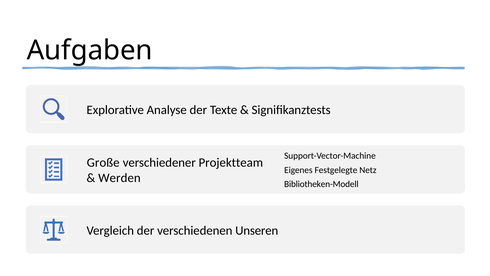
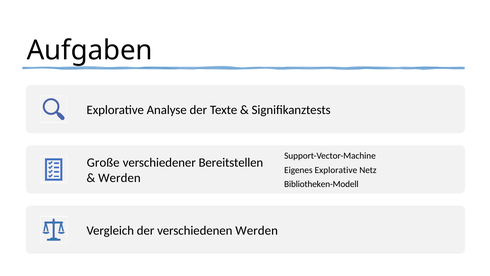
Projektteam: Projektteam -> Bereitstellen (231, 162)
Eigenes Festgelegte: Festgelegte -> Explorative (336, 170)
verschiedenen Unseren: Unseren -> Werden (257, 230)
